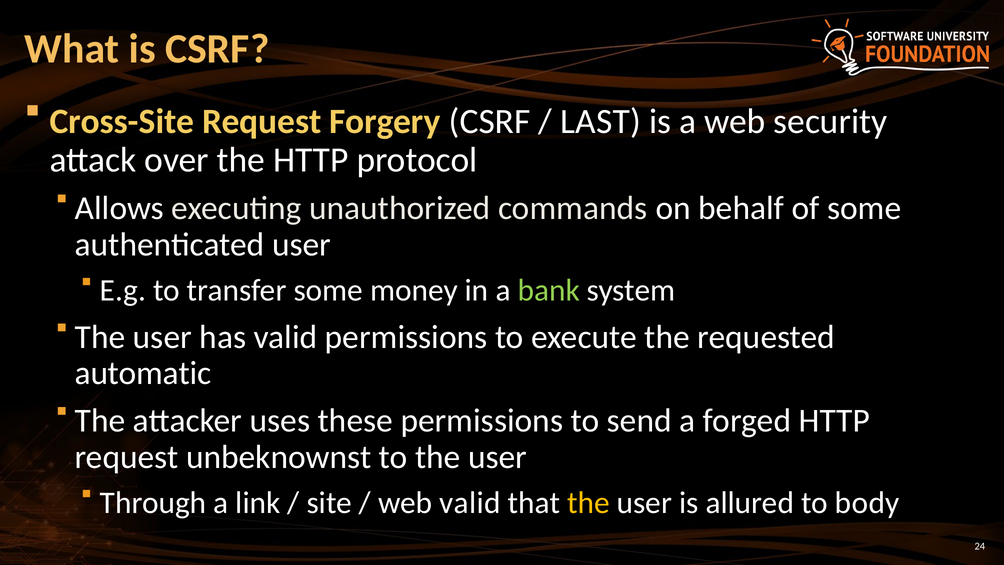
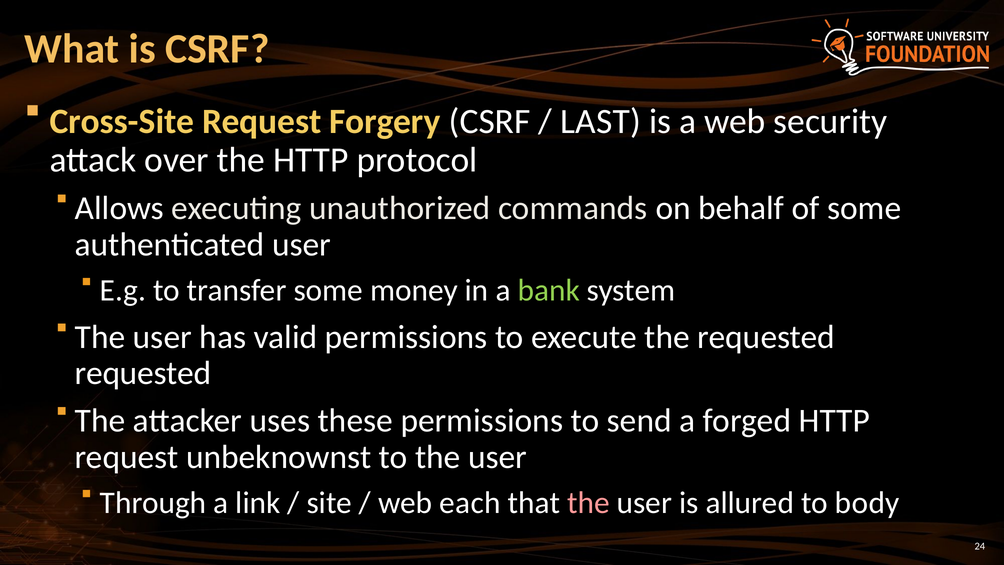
automatic: automatic -> requested (143, 373)
web valid: valid -> each (470, 503)
the colour: yellow -> pink (588, 503)
